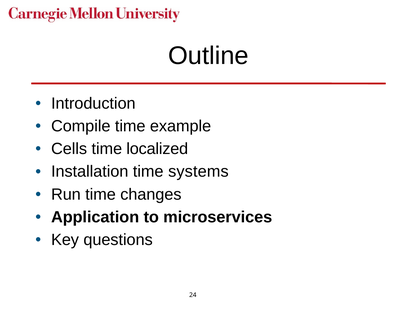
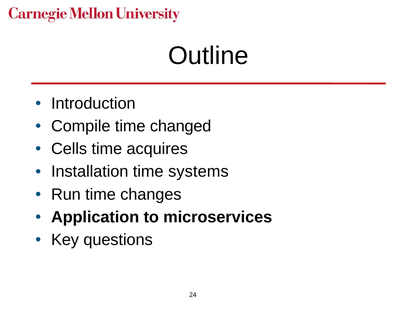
example: example -> changed (181, 126)
localized: localized -> acquires (157, 149)
